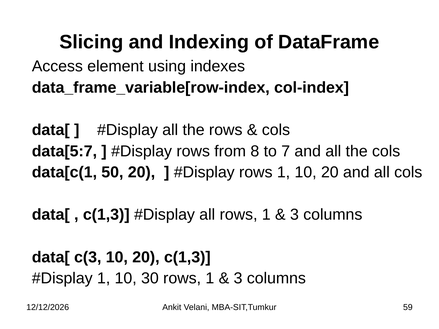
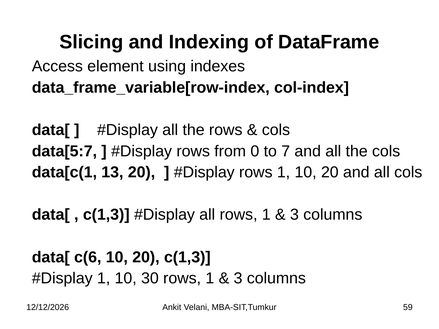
8: 8 -> 0 (255, 151)
50: 50 -> 13 (112, 172)
c(3: c(3 -> c(6 (88, 257)
